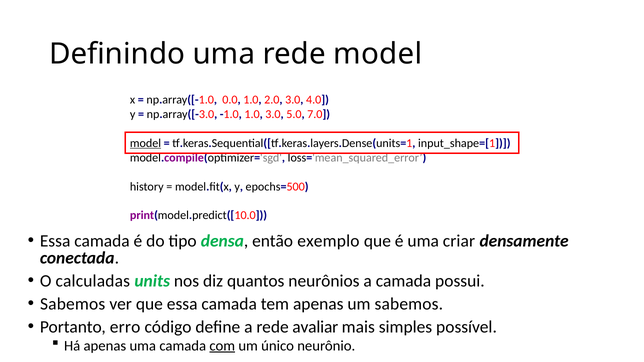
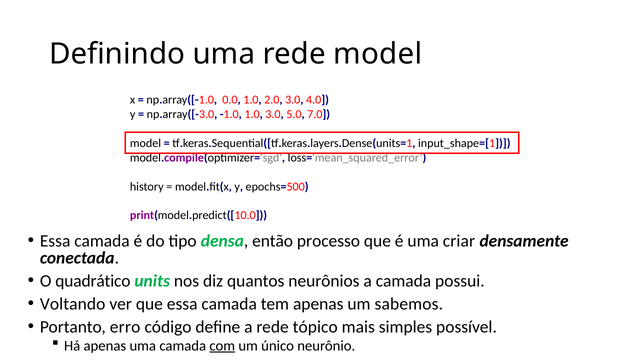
model underline: present -> none (145, 143)
exemplo: exemplo -> processo (329, 241)
calculadas: calculadas -> quadrático (93, 281)
Sabemos: Sabemos -> Voltando (73, 304)
avaliar: avaliar -> tópico (315, 327)
